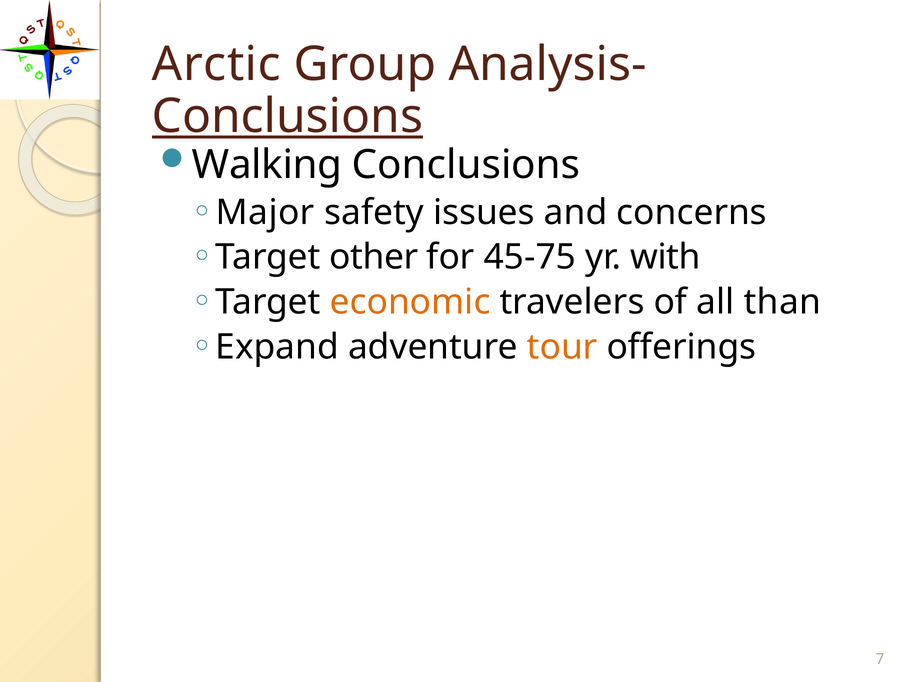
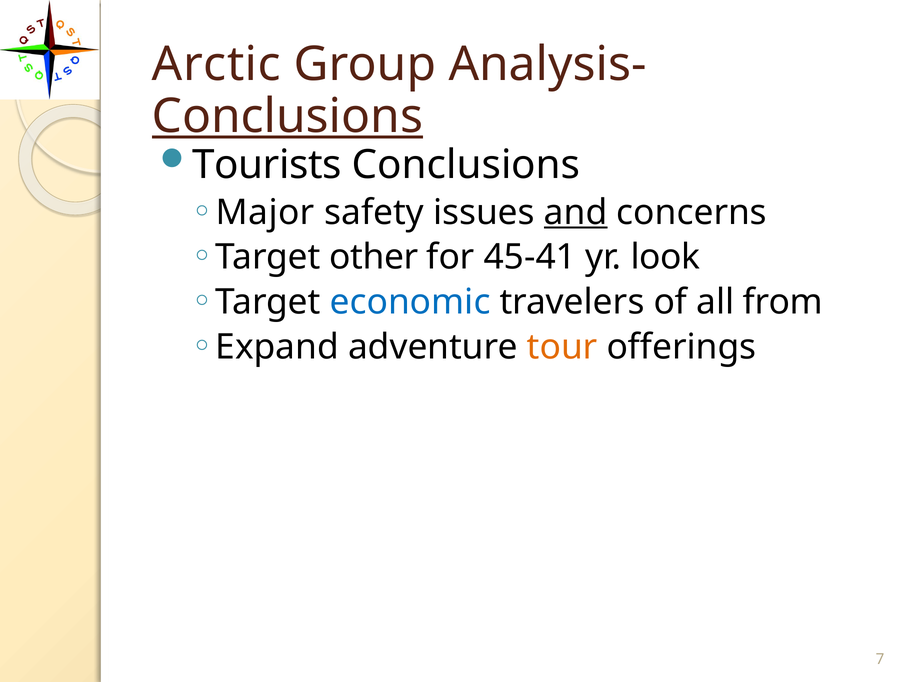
Walking: Walking -> Tourists (267, 165)
and underline: none -> present (576, 213)
45-75: 45-75 -> 45-41 (530, 257)
with: with -> look (665, 257)
economic colour: orange -> blue (410, 302)
than: than -> from (783, 302)
